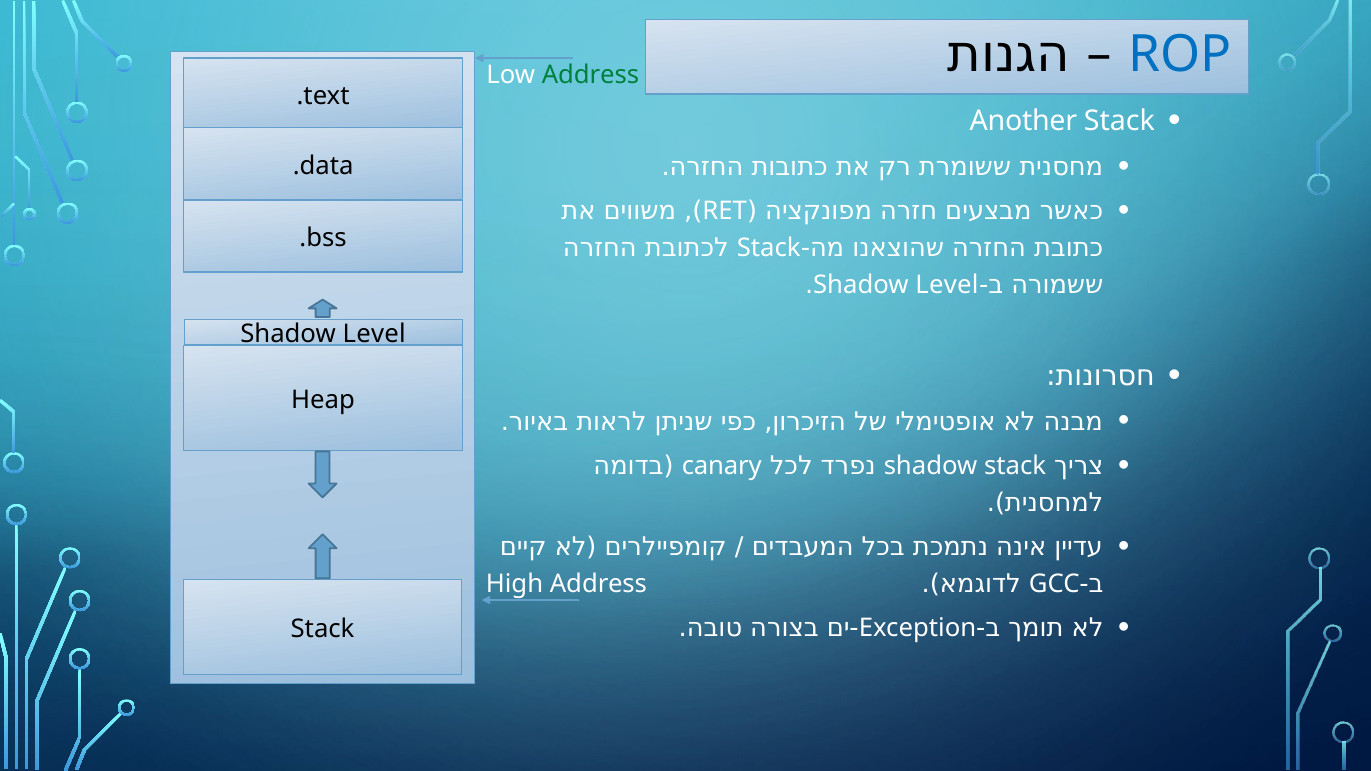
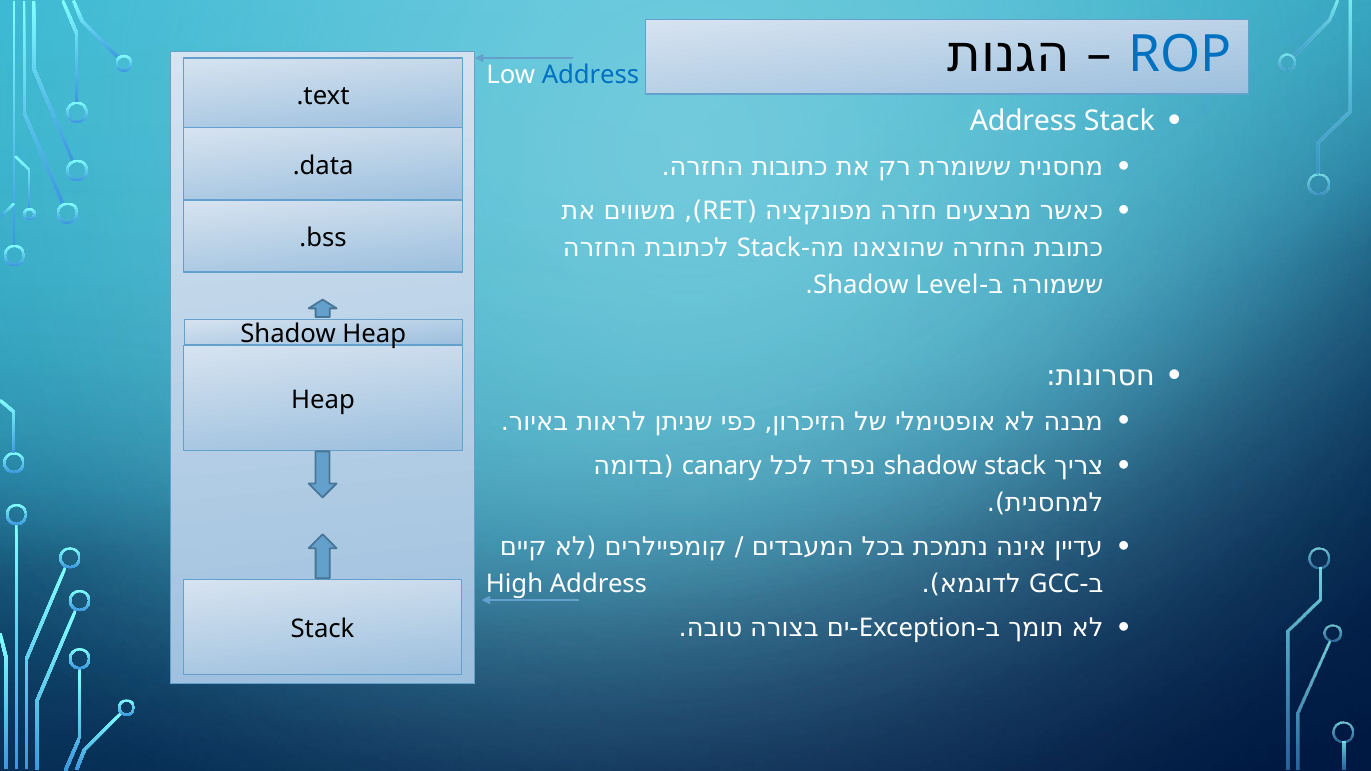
Address colour: green -> blue (590, 75)
Another: Another -> Address (1023, 121)
Level: Level -> Heap (374, 334)
